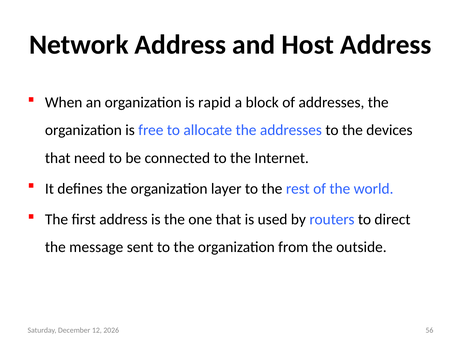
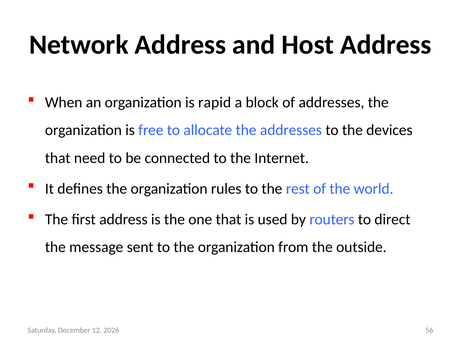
layer: layer -> rules (226, 189)
